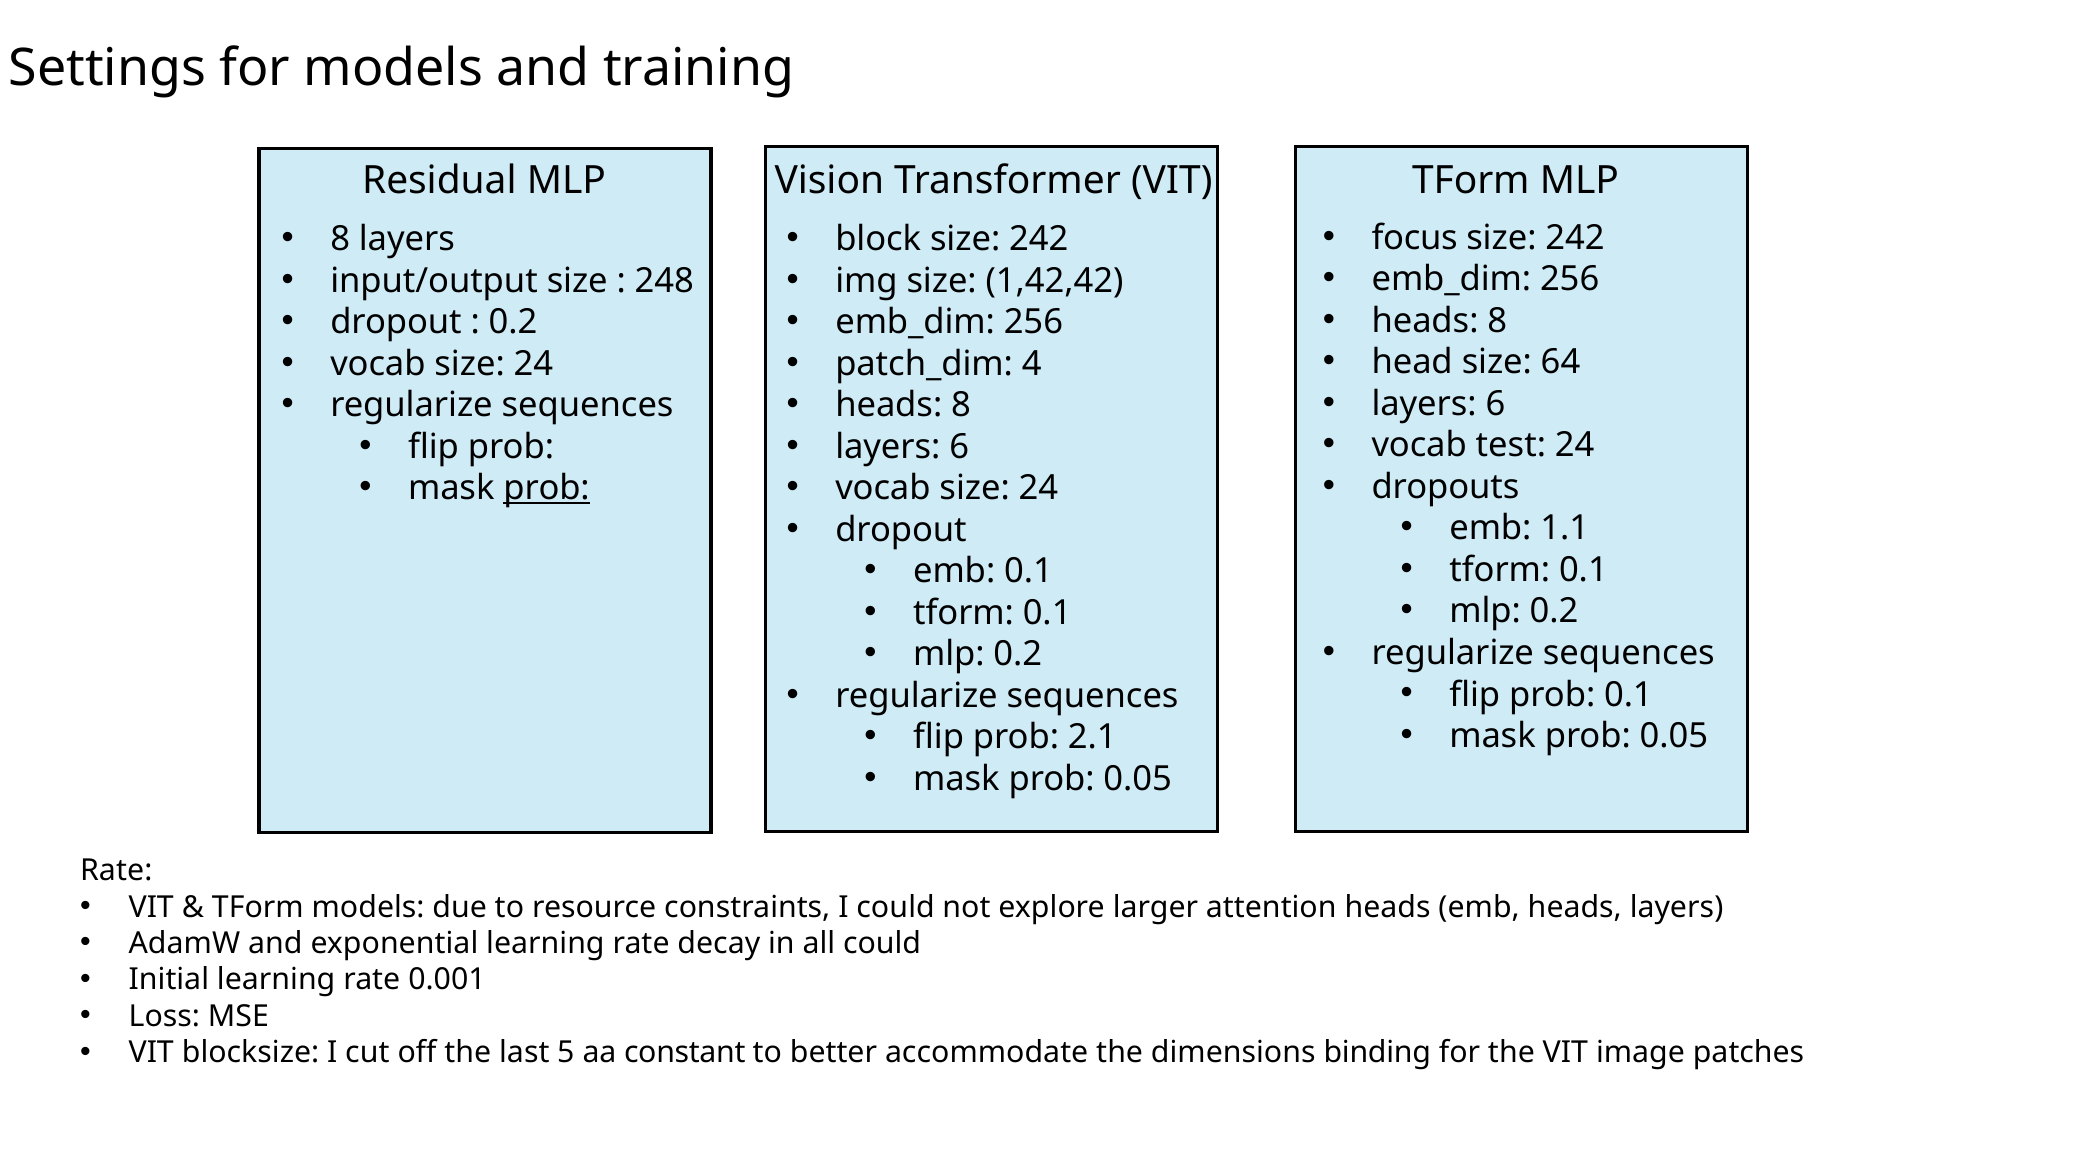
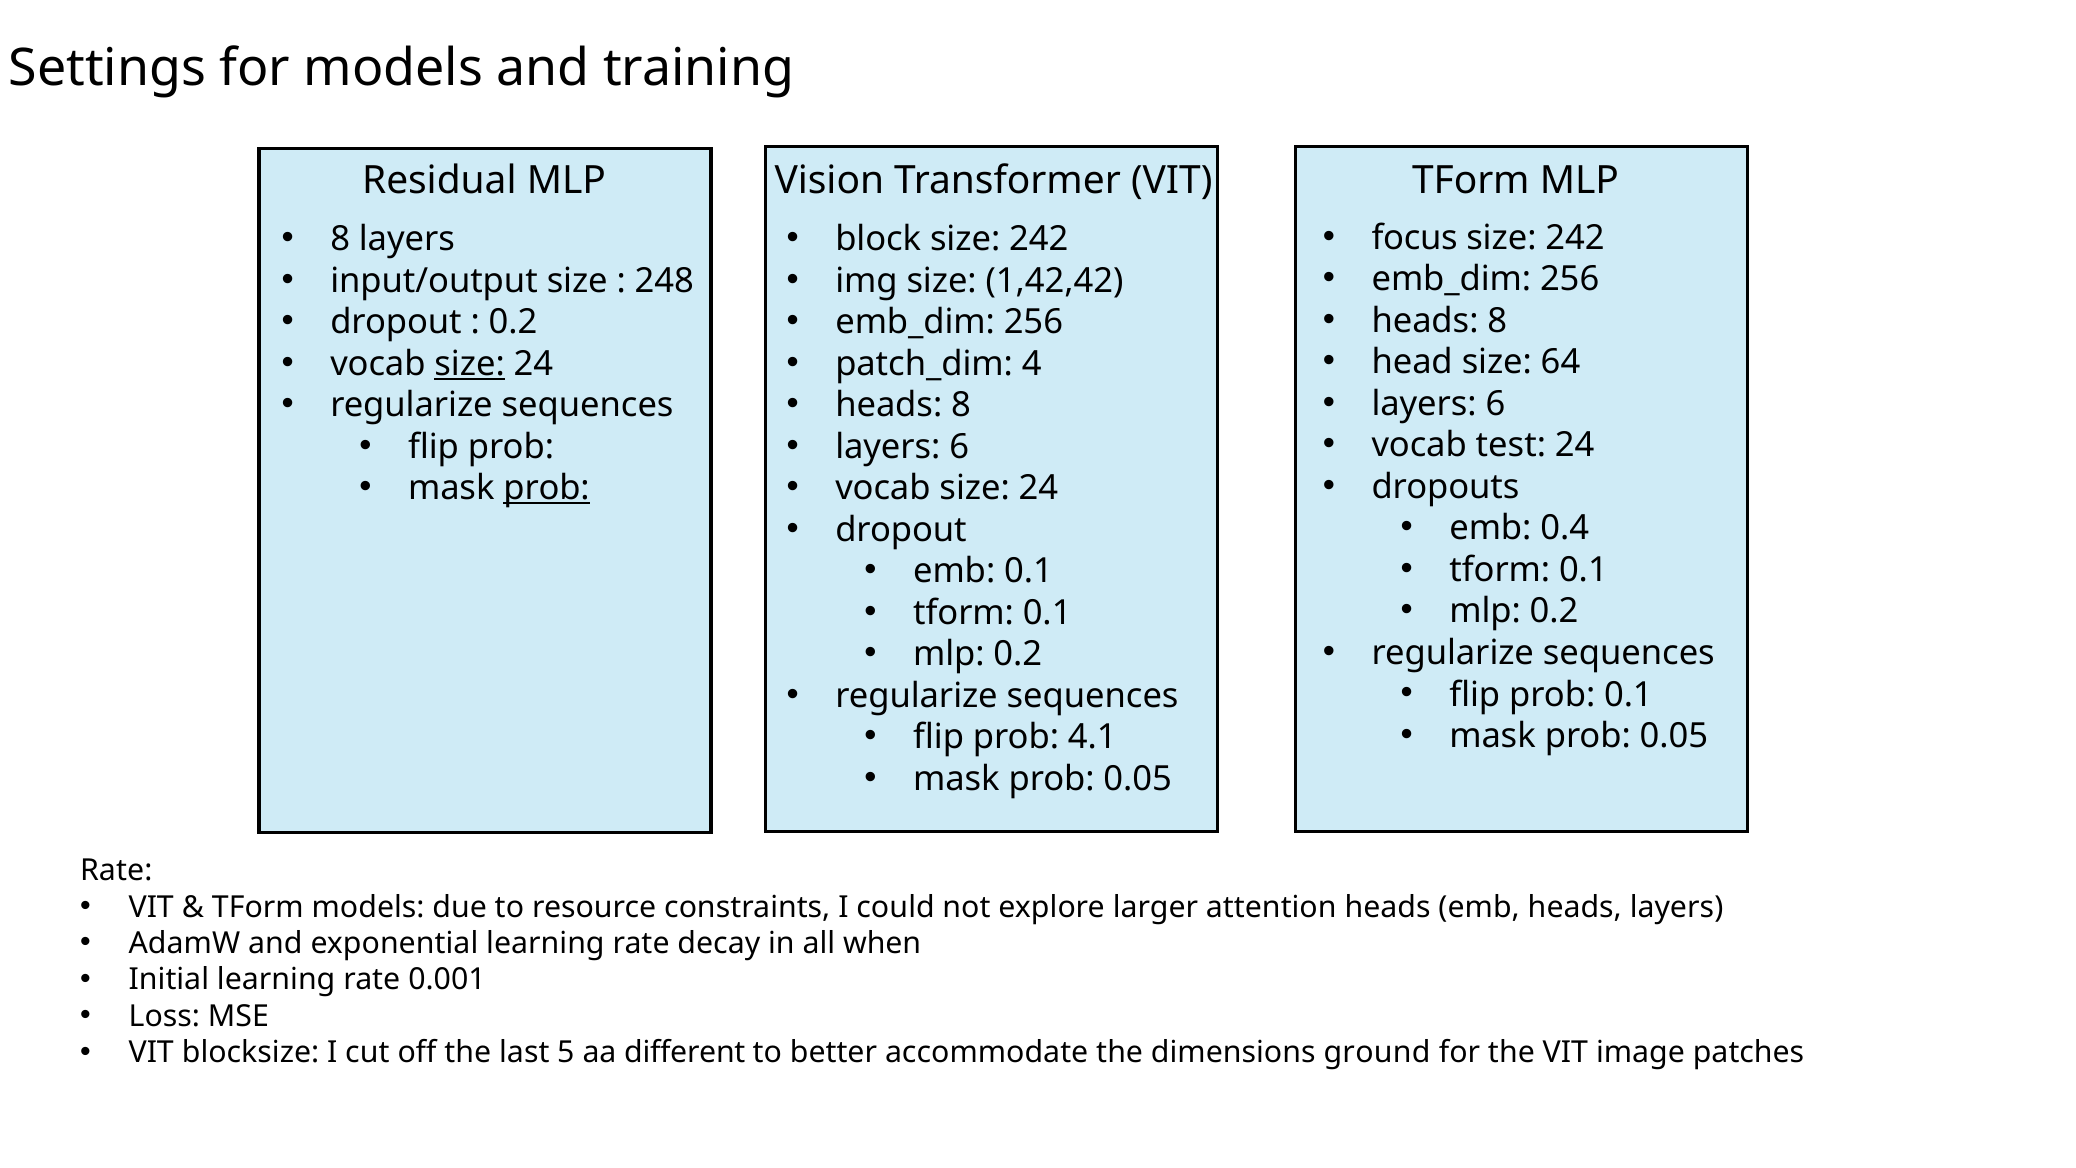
size underline: none -> present (470, 364)
1.1: 1.1 -> 0.4 (1565, 528)
2.1: 2.1 -> 4.1 (1092, 737)
all could: could -> when (882, 943)
constant: constant -> different (685, 1052)
binding: binding -> ground (1377, 1052)
